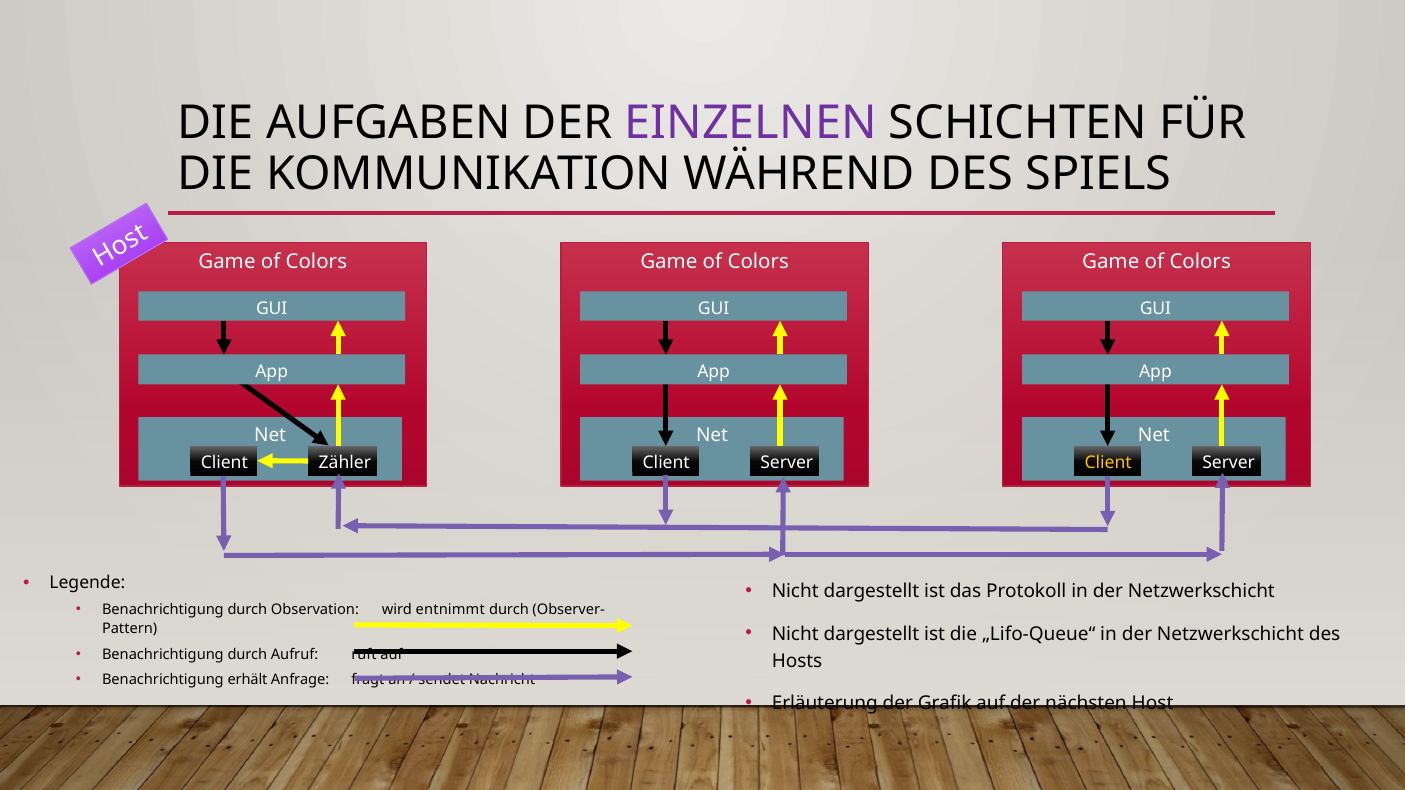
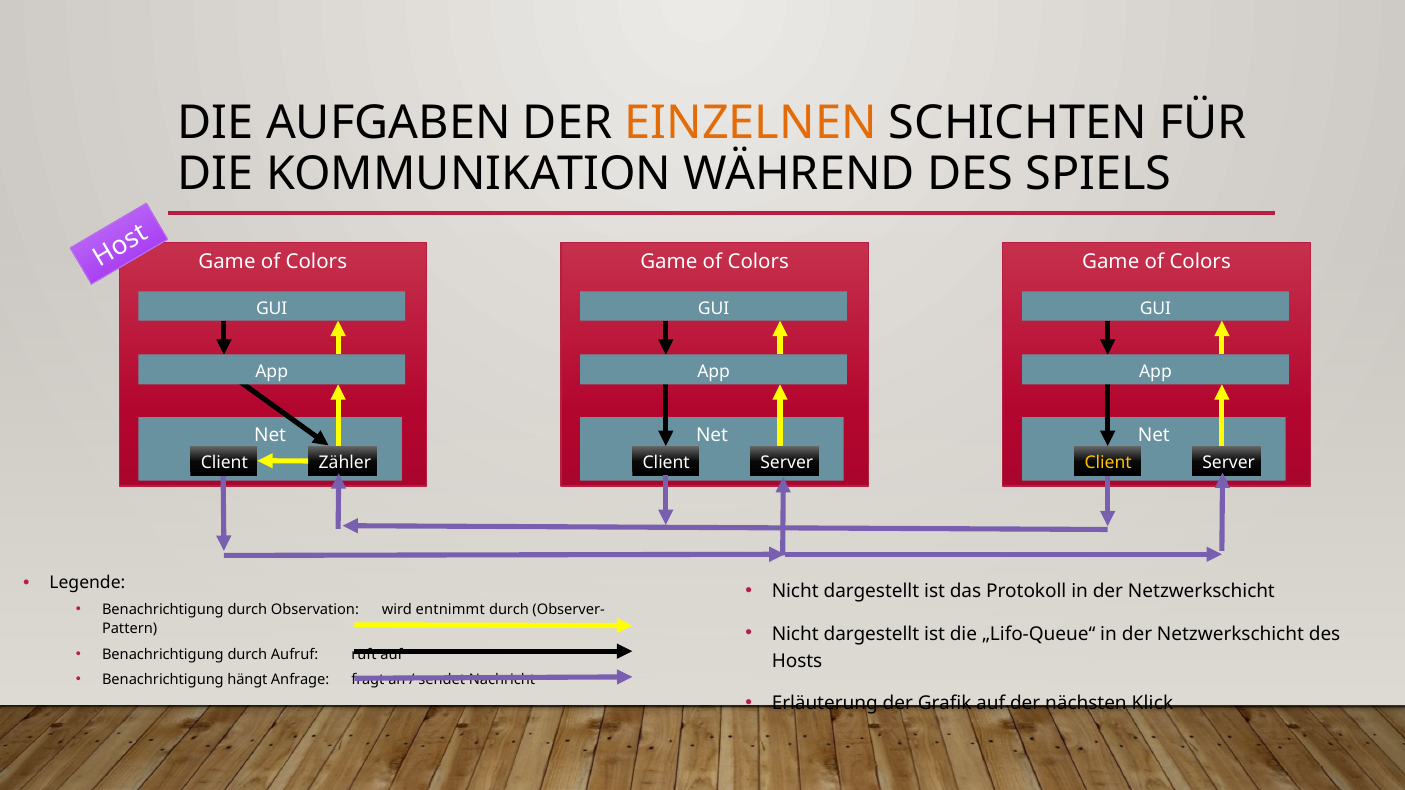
EINZELNEN colour: purple -> orange (751, 123)
erhält: erhält -> hängt (247, 680)
Host: Host -> Klick (1152, 703)
